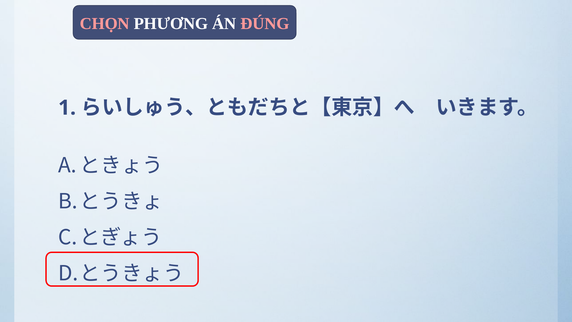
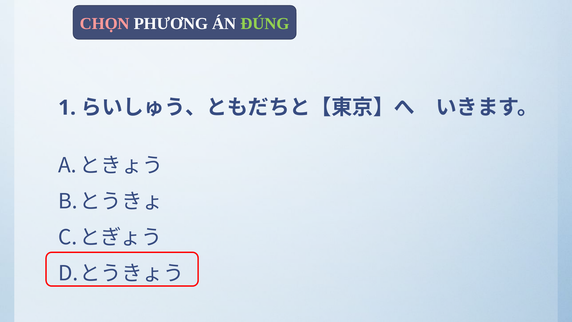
ĐÚNG colour: pink -> light green (265, 23)
